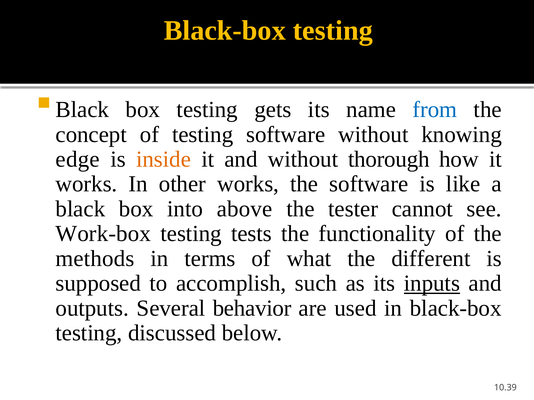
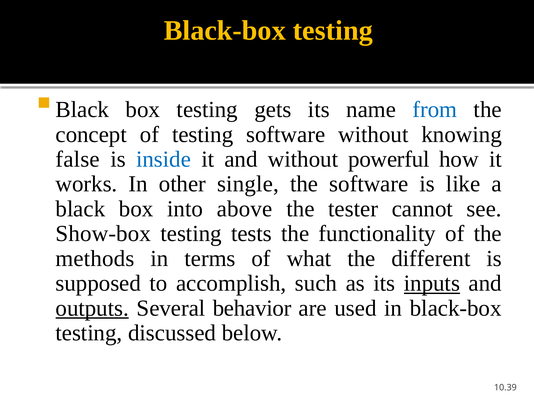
edge: edge -> false (78, 159)
inside colour: orange -> blue (164, 159)
thorough: thorough -> powerful (389, 159)
other works: works -> single (248, 184)
Work-box: Work-box -> Show-box (103, 234)
outputs underline: none -> present (92, 309)
